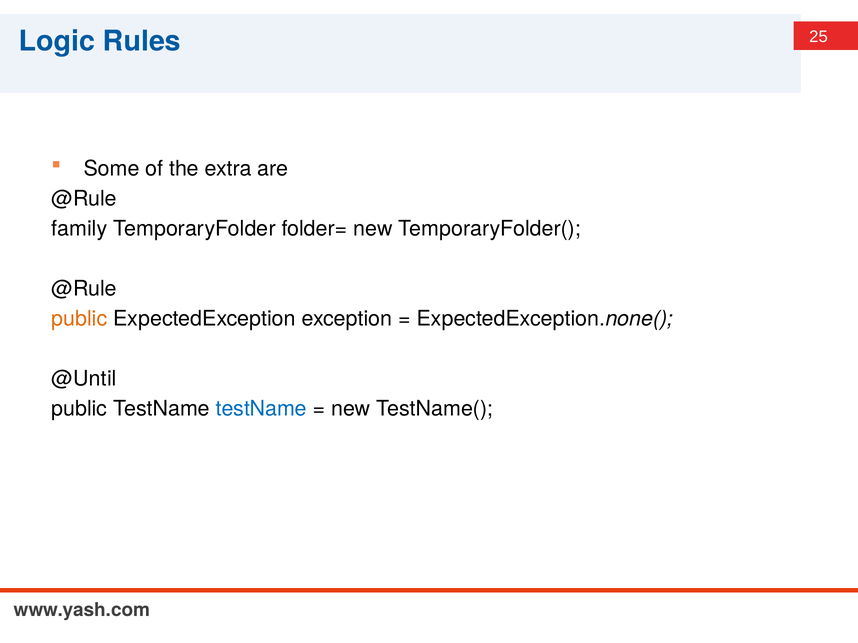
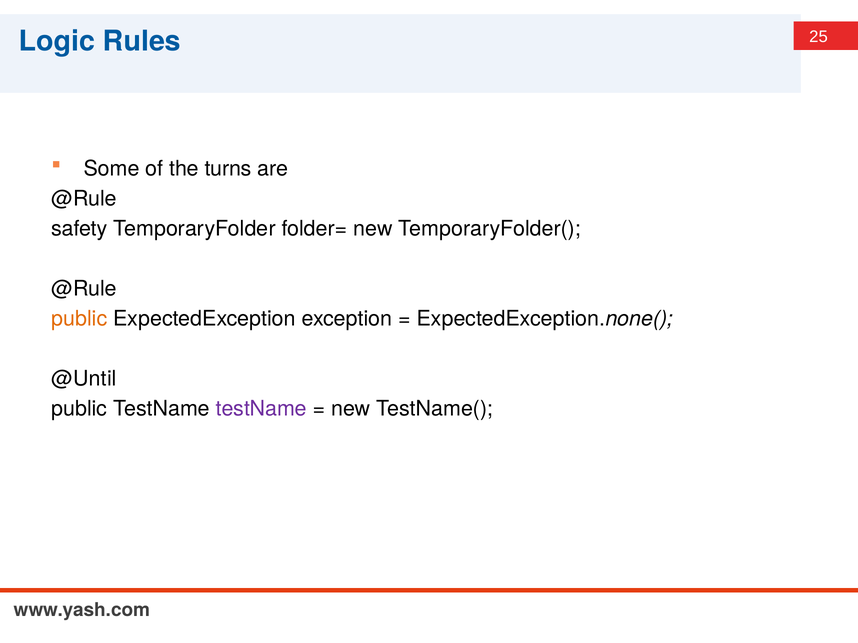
extra: extra -> turns (228, 169)
family: family -> safety (79, 229)
testName colour: blue -> purple (261, 409)
